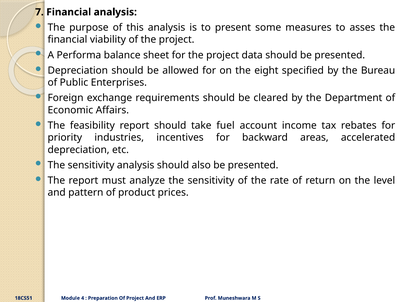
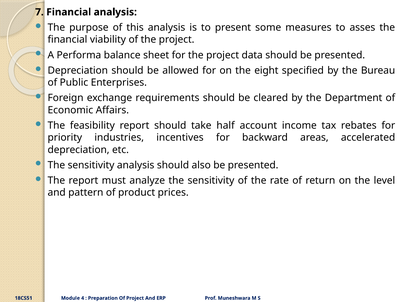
fuel: fuel -> half (226, 125)
